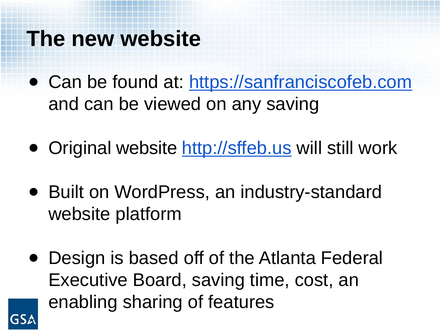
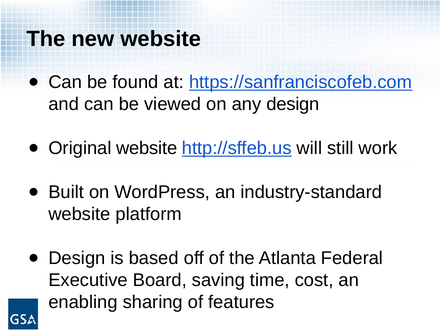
any saving: saving -> design (293, 104)
